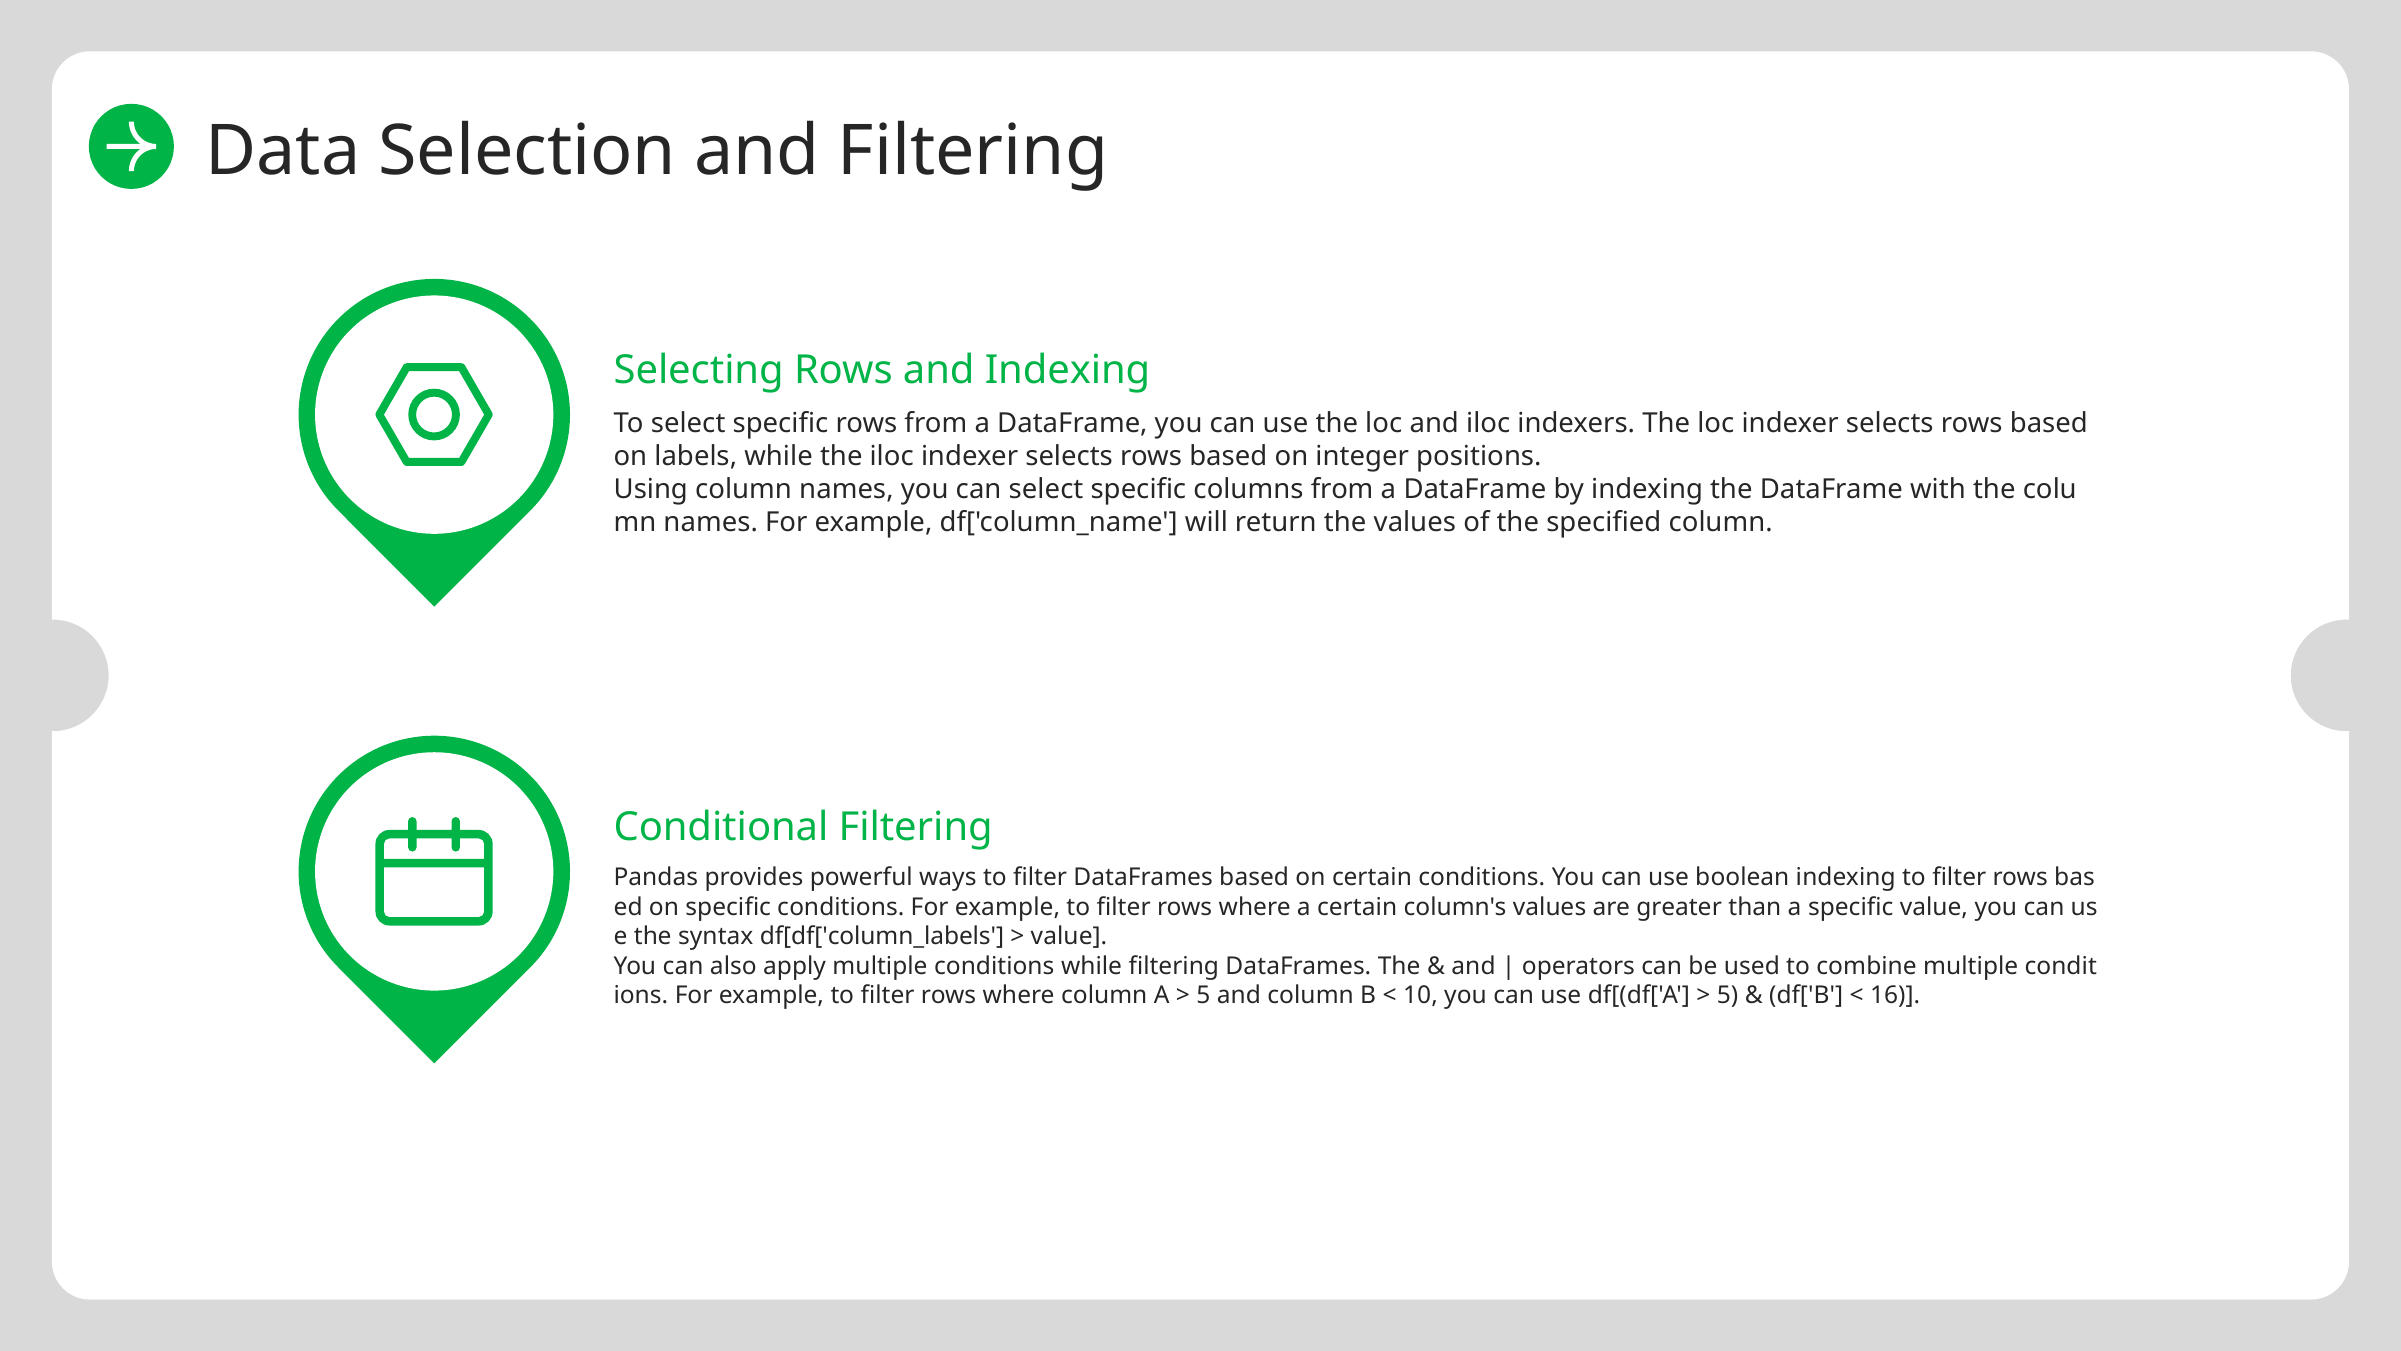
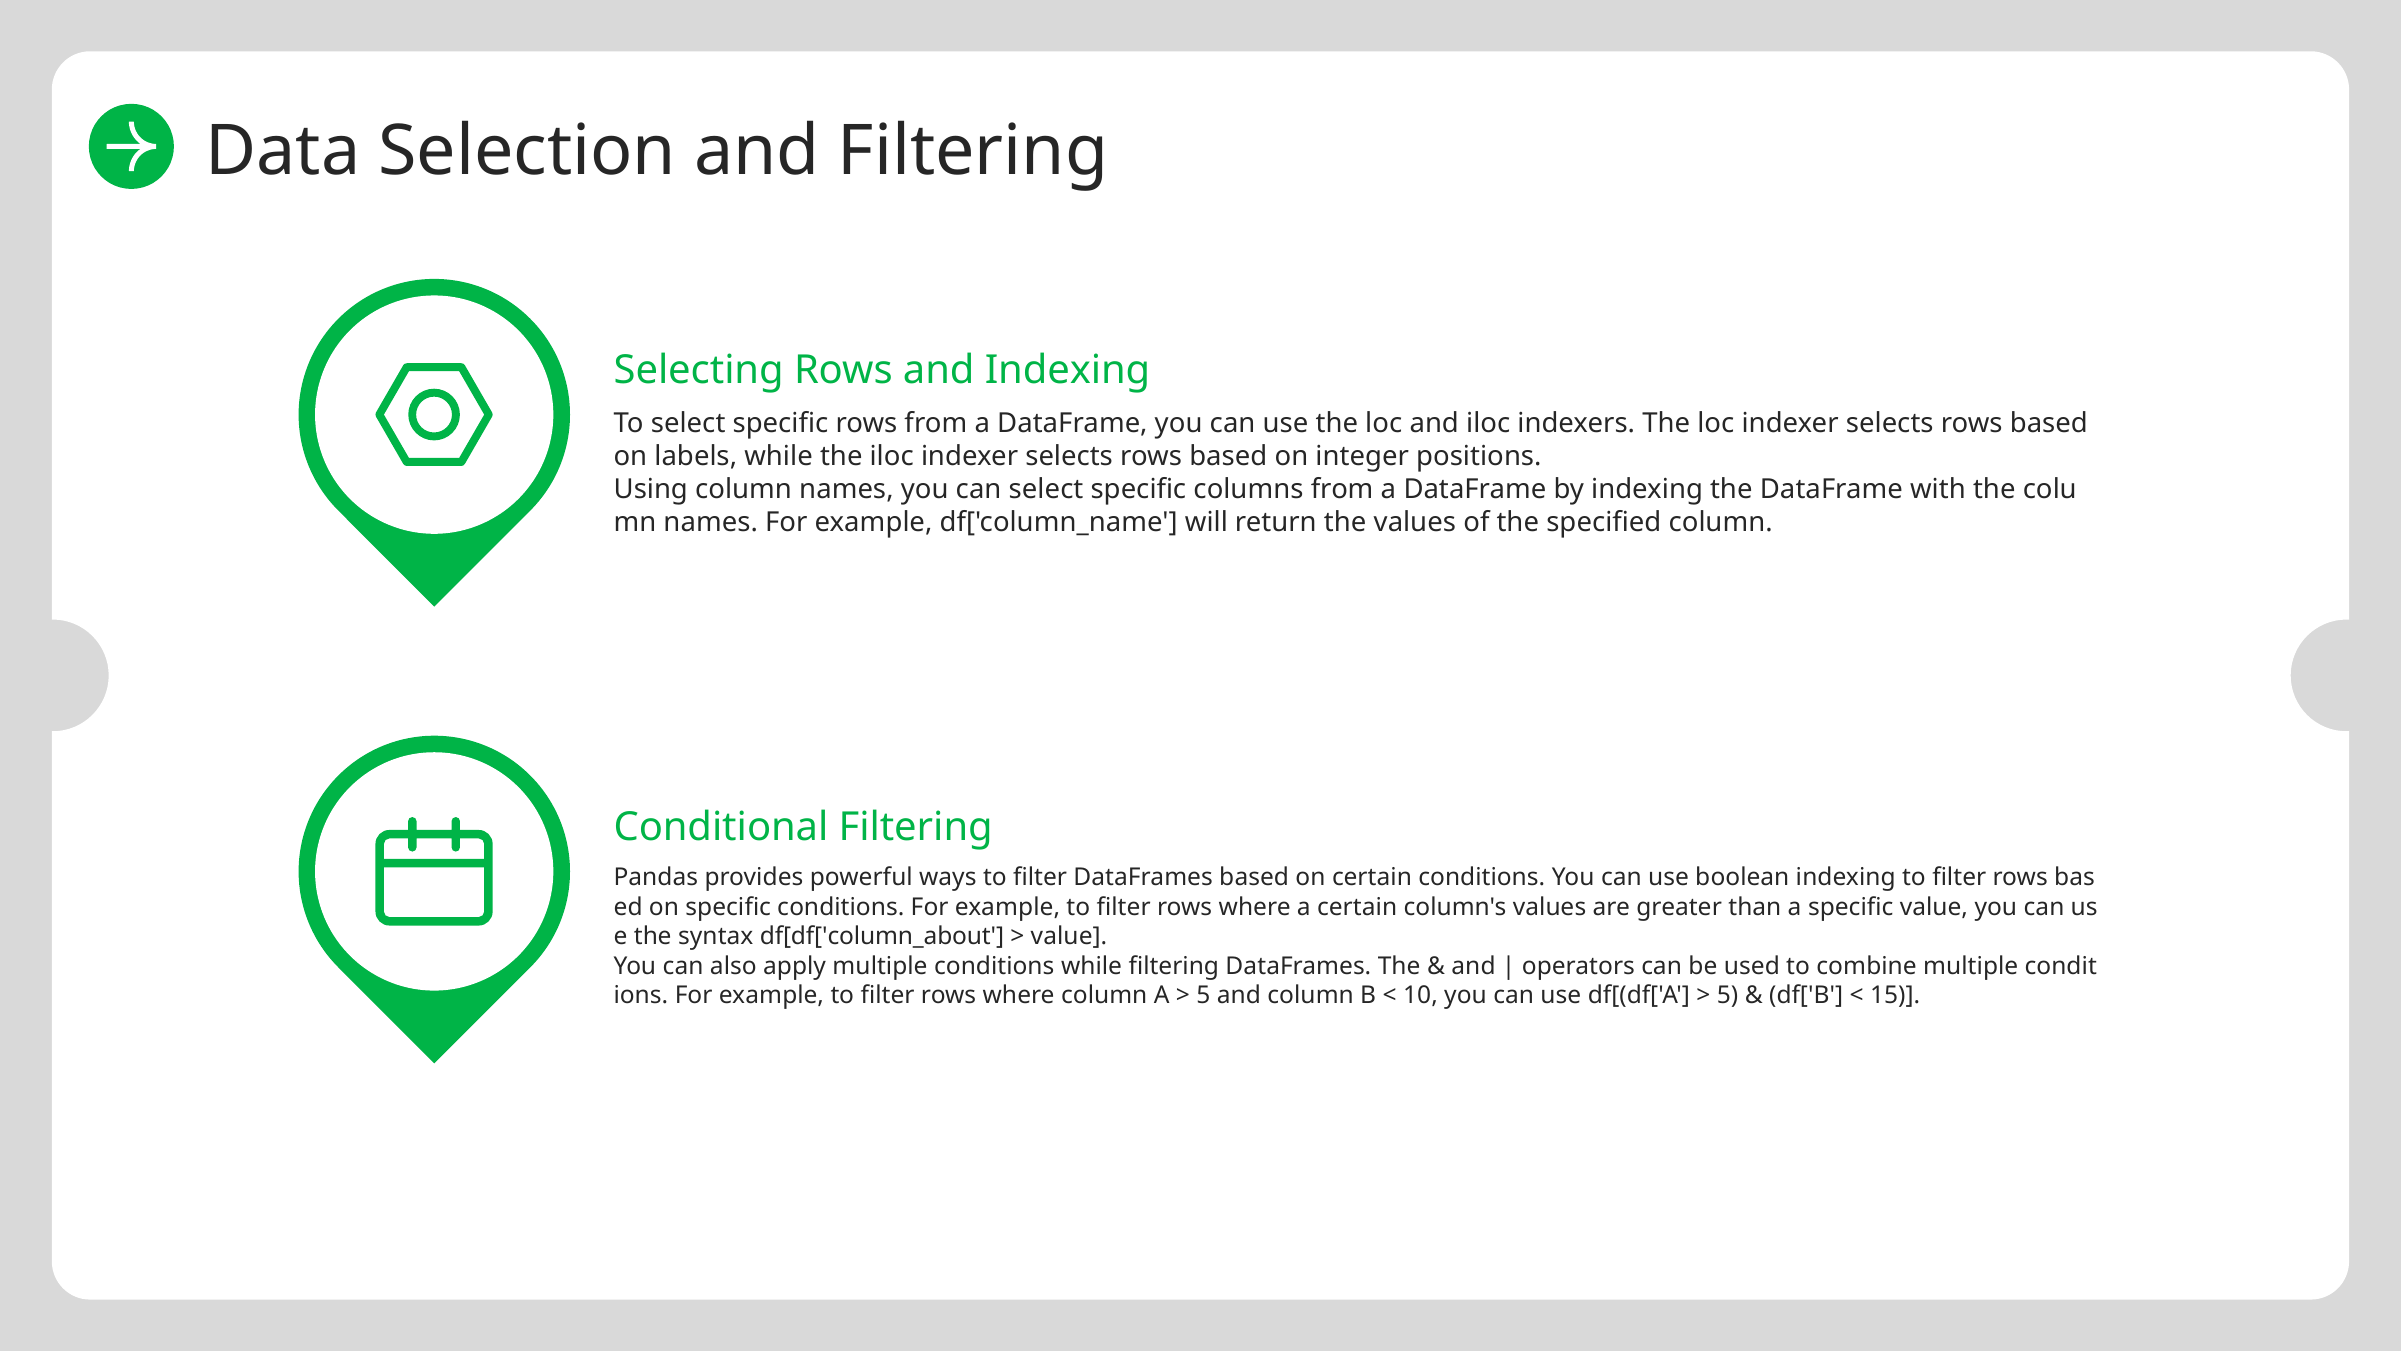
df[df['column_labels: df[df['column_labels -> df[df['column_about (882, 936)
16: 16 -> 15 (1895, 995)
